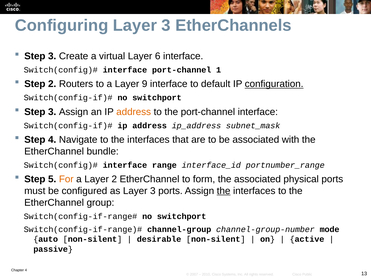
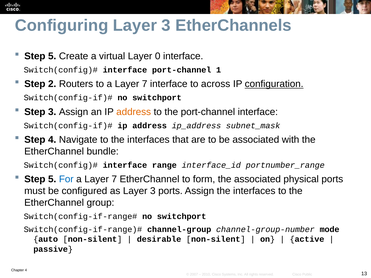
3: 3 -> 5 (52, 56)
6: 6 -> 0 (158, 56)
to a Layer 9: 9 -> 7 (145, 84)
default: default -> across (216, 84)
For colour: orange -> blue (66, 179)
2: 2 -> 7 (114, 179)
the underline: present -> none (224, 191)
